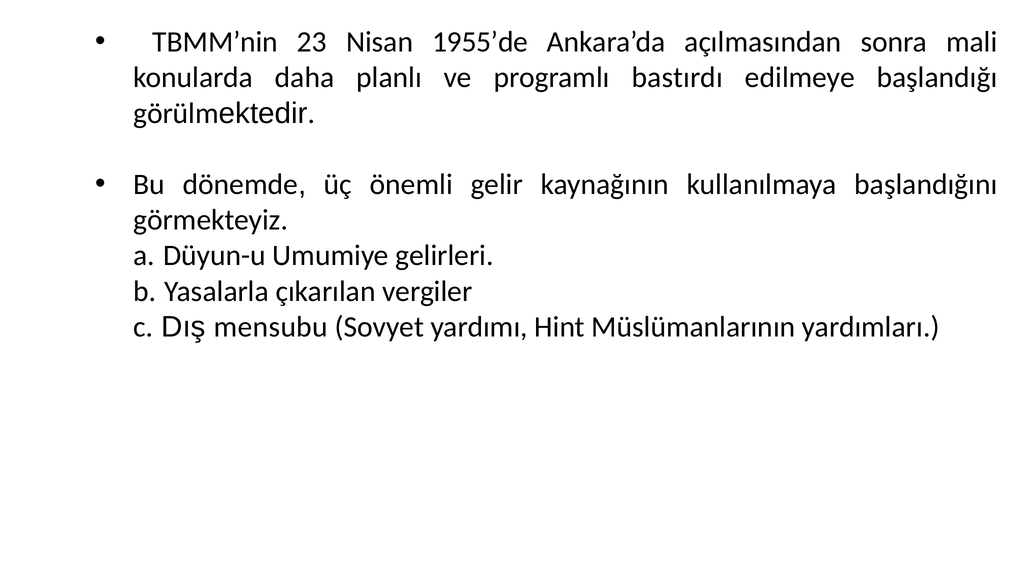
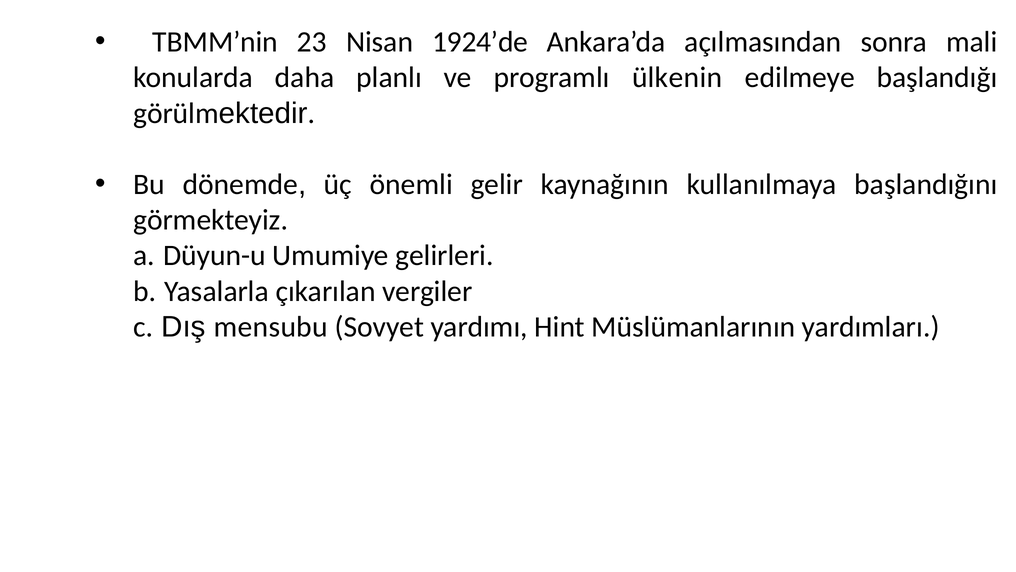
1955’de: 1955’de -> 1924’de (480, 42)
bastırdı: bastırdı -> ülkenin (677, 78)
